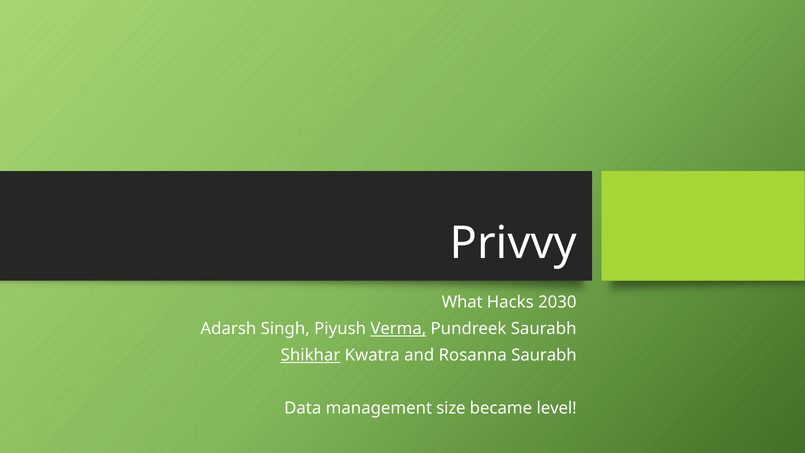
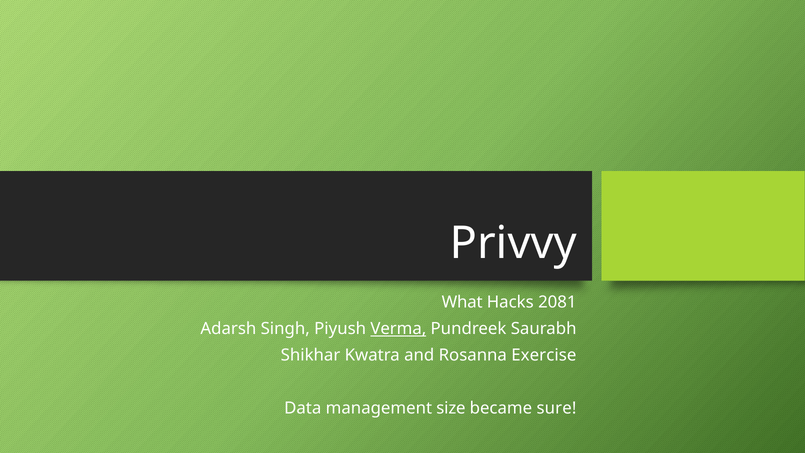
2030: 2030 -> 2081 (557, 302)
Shikhar underline: present -> none (311, 355)
Rosanna Saurabh: Saurabh -> Exercise (544, 355)
level: level -> sure (556, 408)
